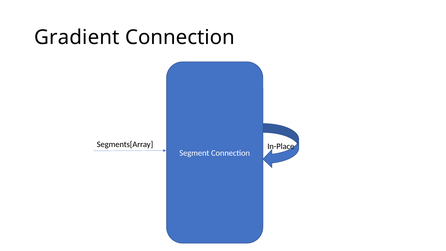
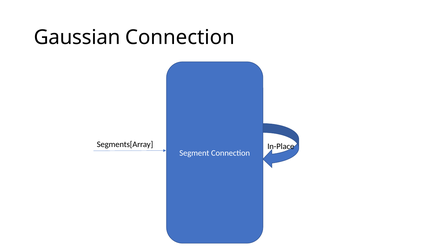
Gradient: Gradient -> Gaussian (77, 37)
